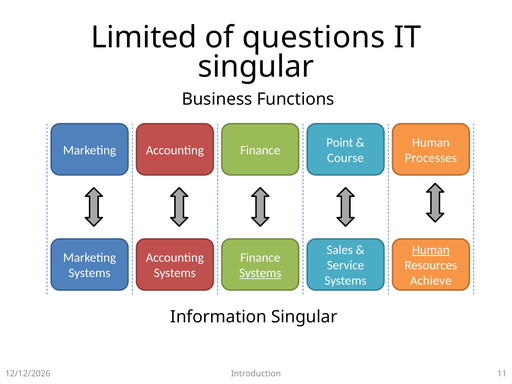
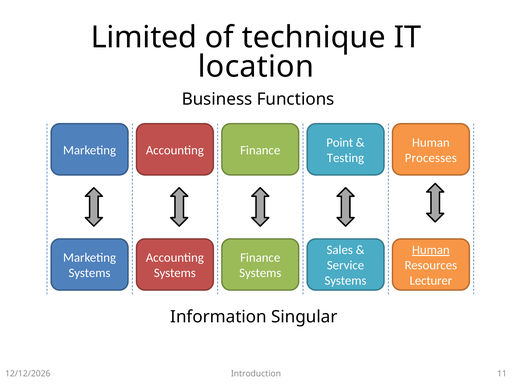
questions: questions -> technique (314, 37)
singular: singular -> location (256, 67)
Course: Course -> Testing (346, 158)
Systems underline: present -> none (260, 273)
Achieve: Achieve -> Lecturer (431, 281)
